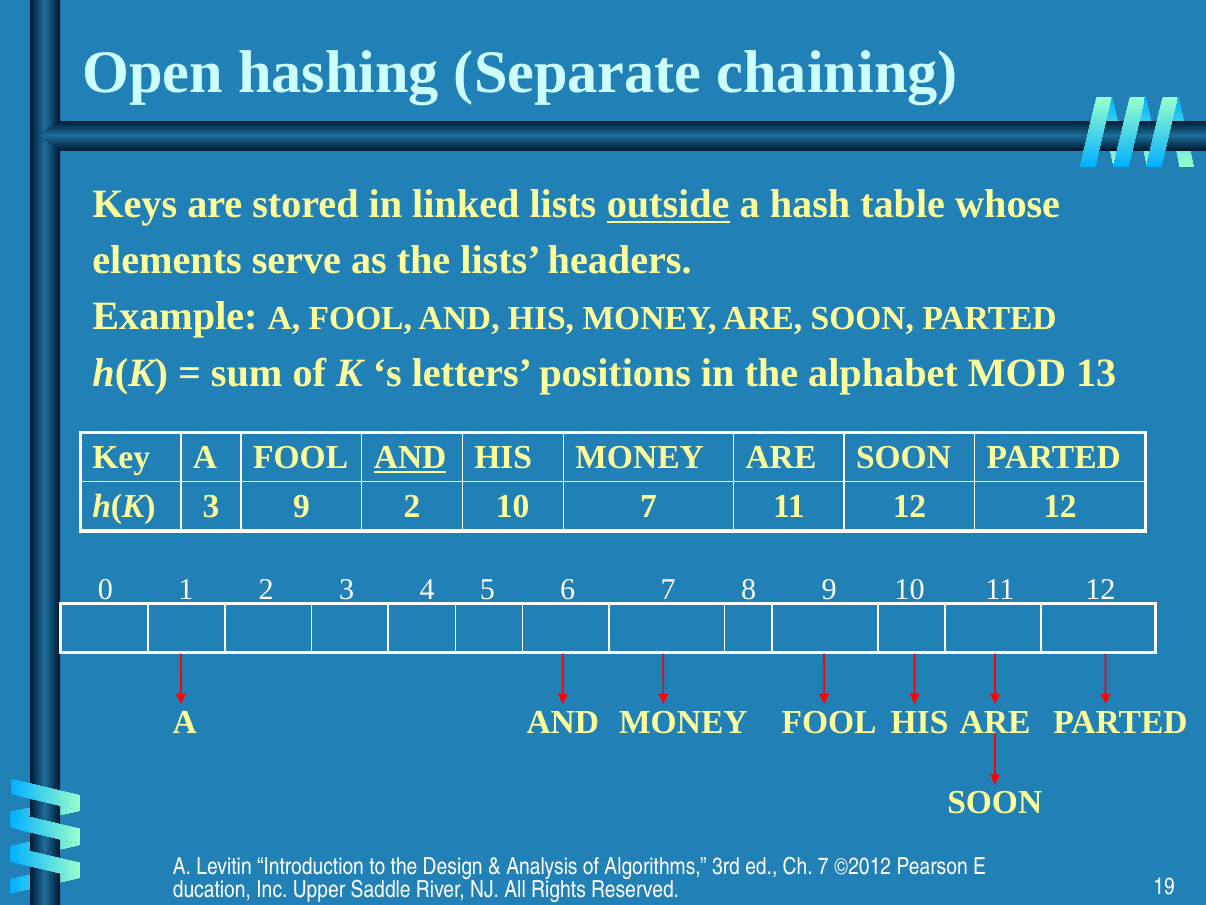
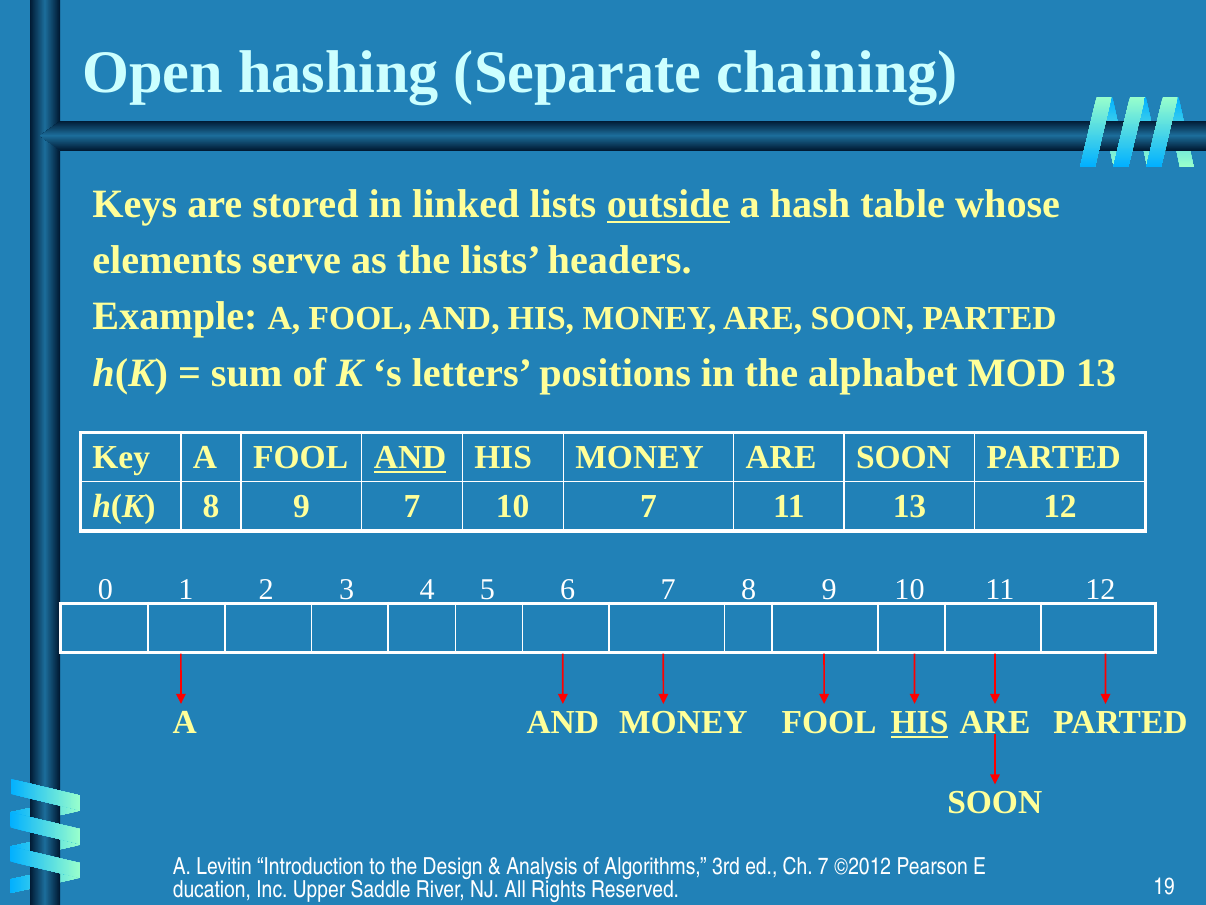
h(K 3: 3 -> 8 (211, 506)
9 2: 2 -> 7 (412, 506)
11 12: 12 -> 13 (910, 506)
HIS underline: none -> present (920, 722)
